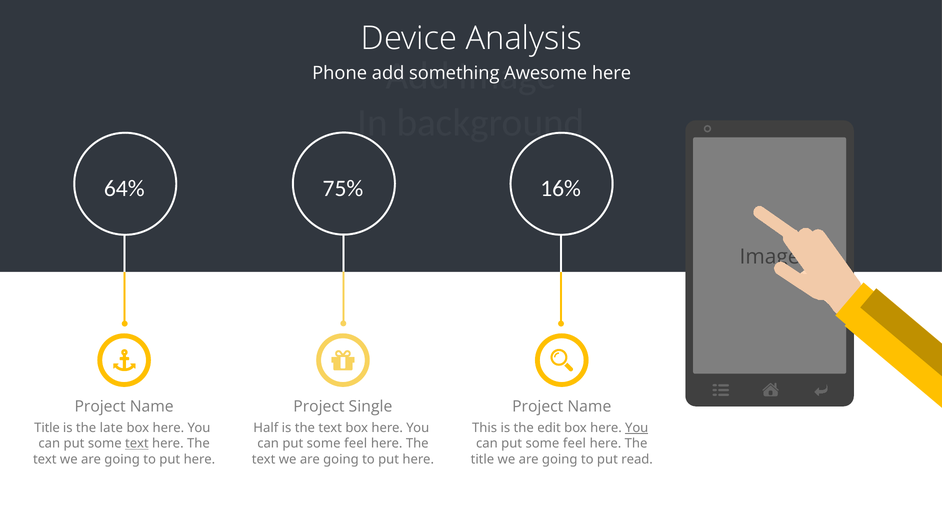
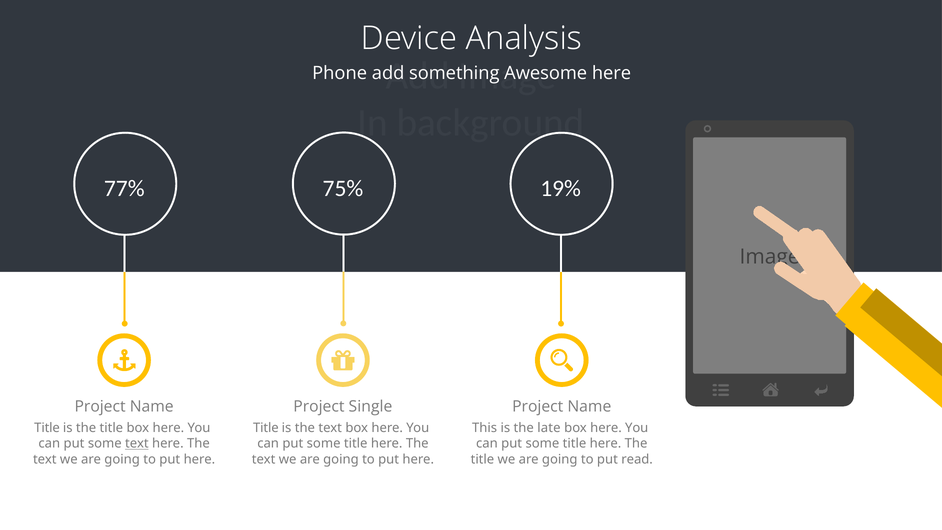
64%: 64% -> 77% (124, 188)
16%: 16% -> 19% (561, 188)
is the late: late -> title (111, 428)
Half: Half -> Title (266, 428)
edit: edit -> late (549, 428)
You underline: present -> none (637, 428)
feel: feel -> title (356, 443)
feel: feel -> title (575, 443)
